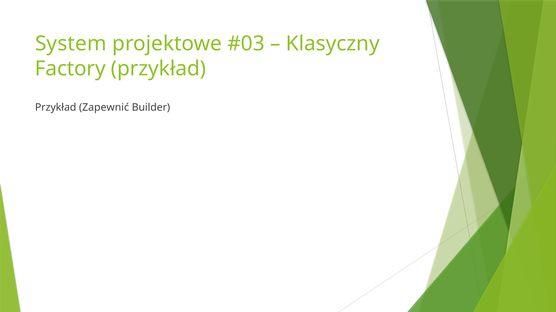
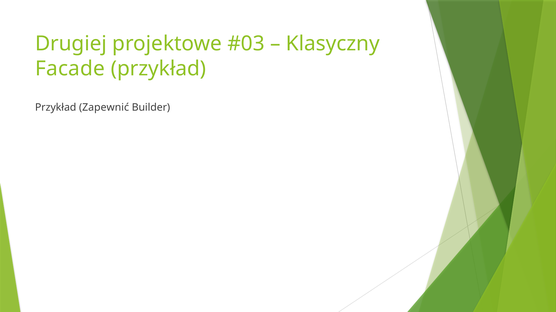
System: System -> Drugiej (71, 44)
Factory: Factory -> Facade (70, 69)
